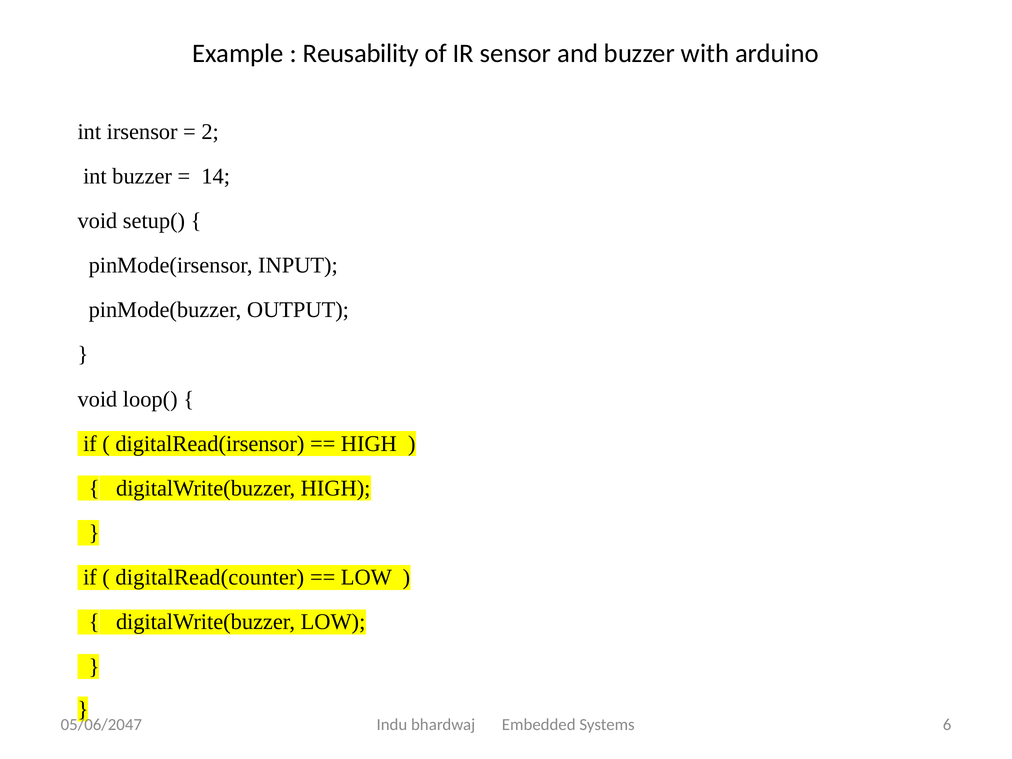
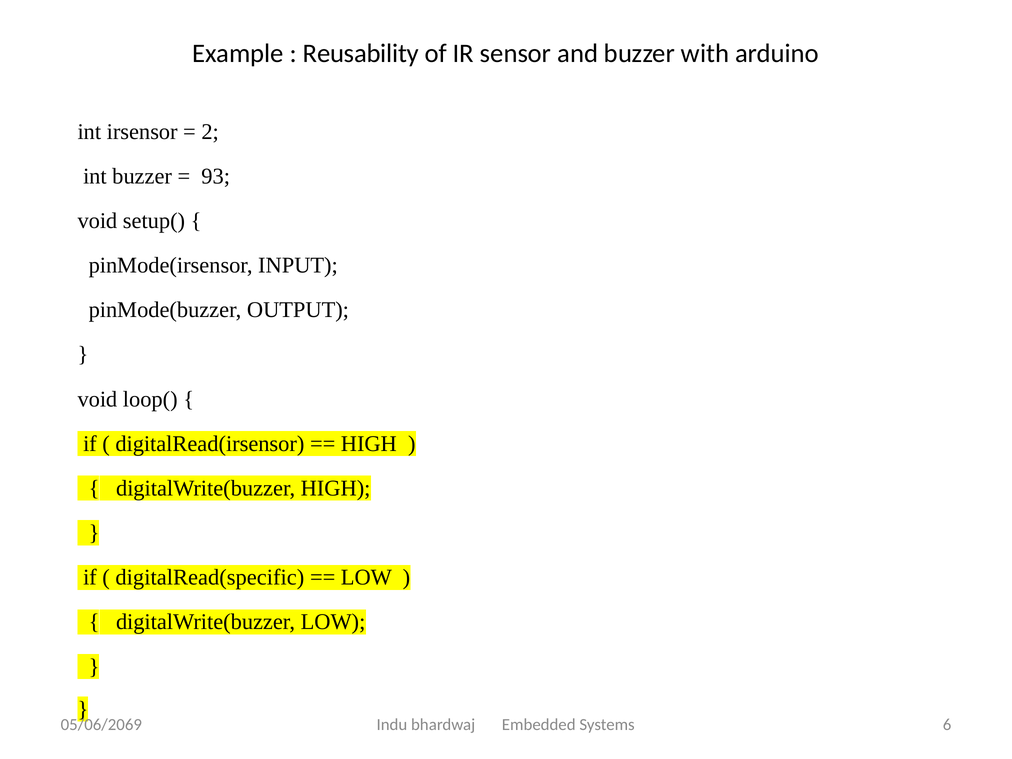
14: 14 -> 93 (216, 176)
digitalRead(counter: digitalRead(counter -> digitalRead(specific (210, 577)
05/06/2047: 05/06/2047 -> 05/06/2069 (101, 725)
